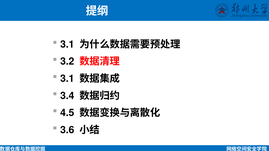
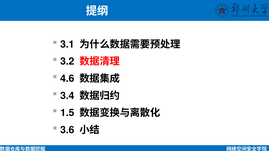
3.1: 3.1 -> 4.6 (67, 79)
4.5: 4.5 -> 1.5 (67, 113)
